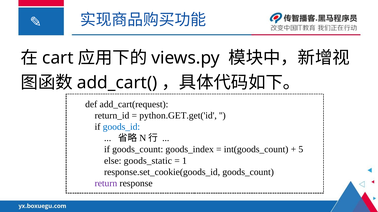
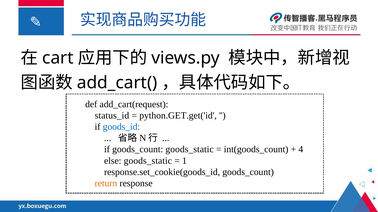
return_id: return_id -> status_id (112, 116)
goods_count goods_index: goods_index -> goods_static (190, 150)
5: 5 -> 4 (301, 150)
return colour: purple -> orange (106, 184)
